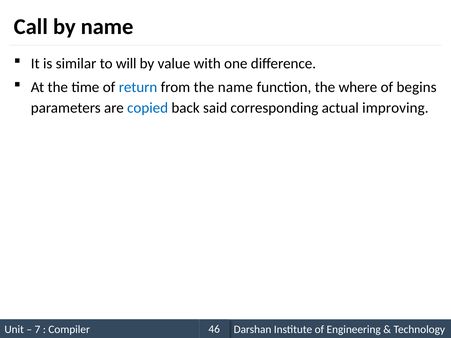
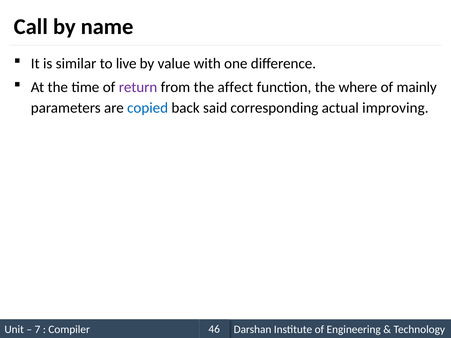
will: will -> live (126, 64)
return colour: blue -> purple (138, 87)
the name: name -> affect (235, 87)
begins: begins -> mainly (417, 87)
